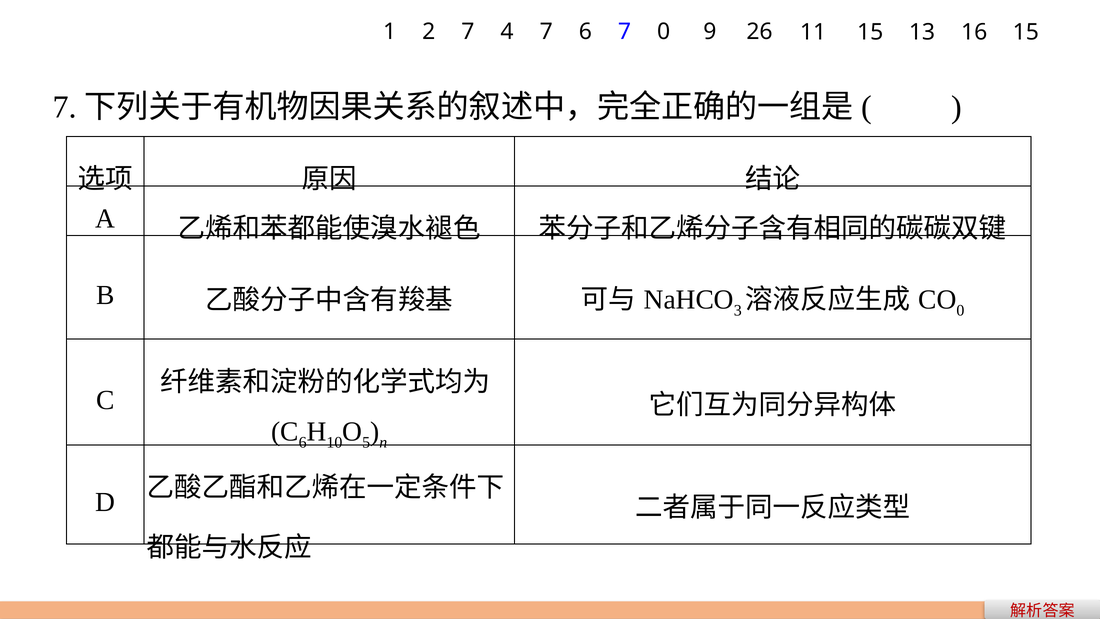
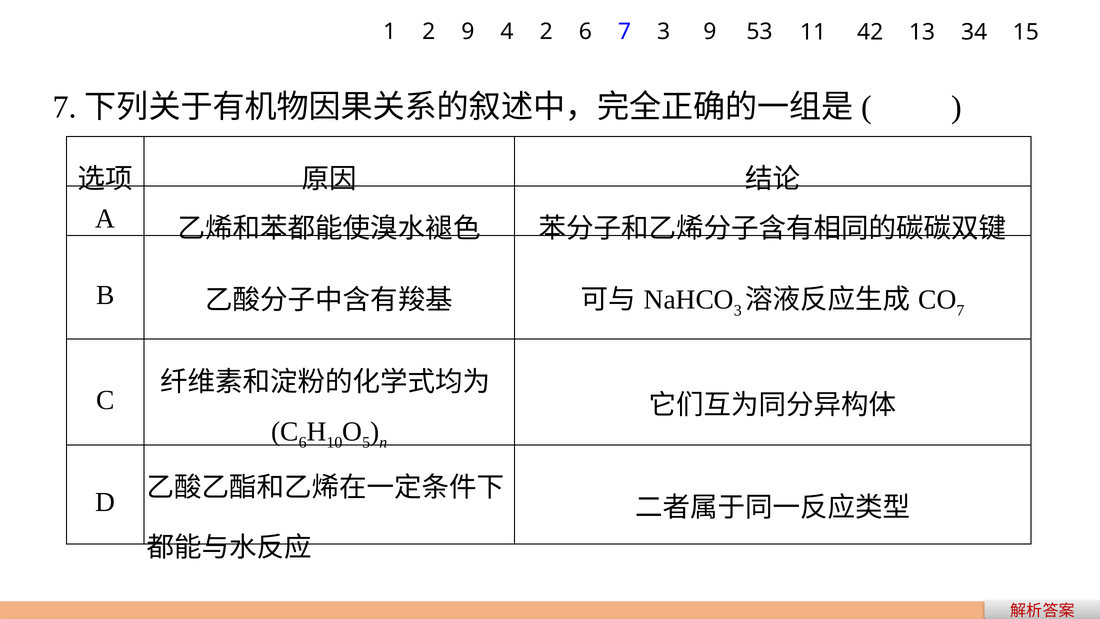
2 7: 7 -> 9 (468, 32)
4 7: 7 -> 2 (546, 32)
7 0: 0 -> 3 (664, 32)
26: 26 -> 53 (760, 32)
11 15: 15 -> 42 (870, 32)
16: 16 -> 34 (974, 32)
0: 0 -> 7 (960, 310)
